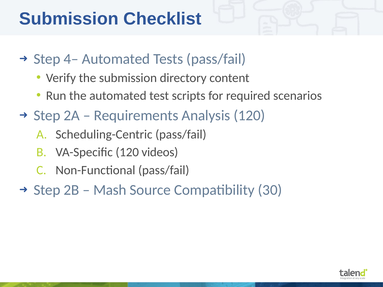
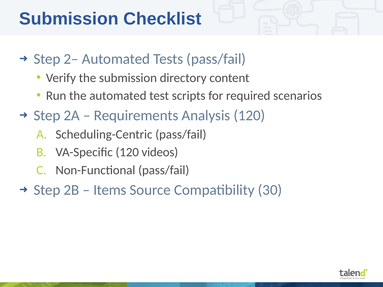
4–: 4– -> 2– (71, 59)
Mash: Mash -> Items (110, 190)
